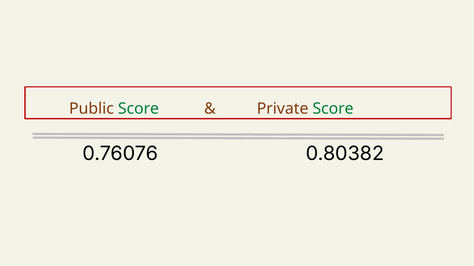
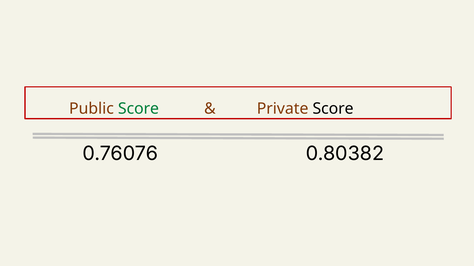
Score colour: green -> black (333, 109)
